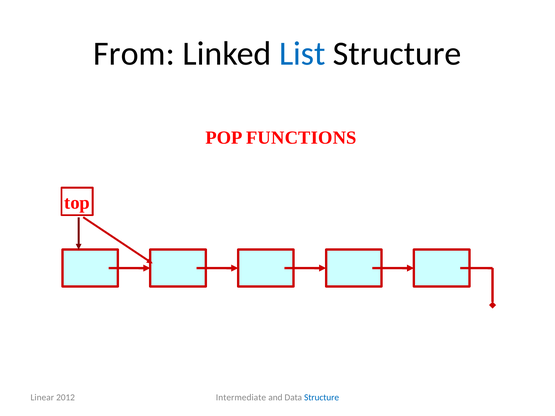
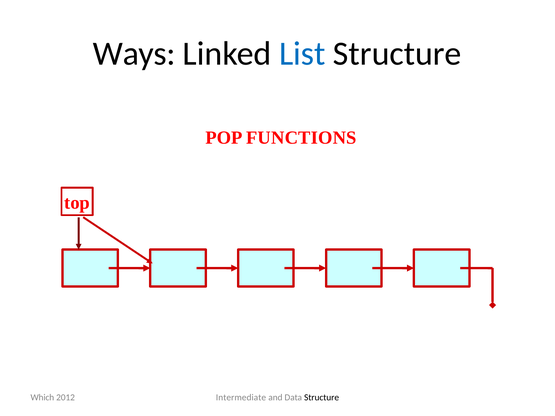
From: From -> Ways (134, 54)
Linear: Linear -> Which (42, 398)
Structure colour: blue -> black (322, 398)
